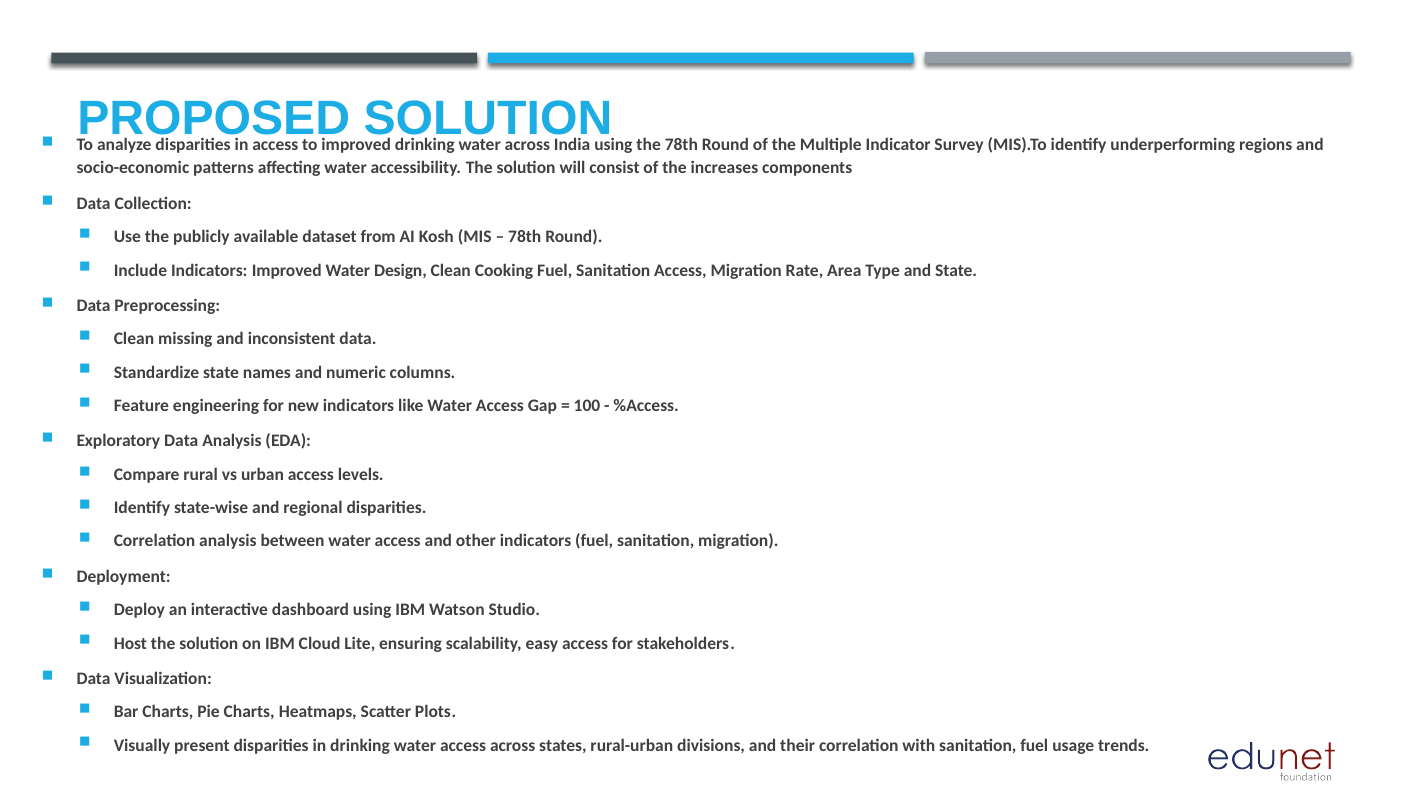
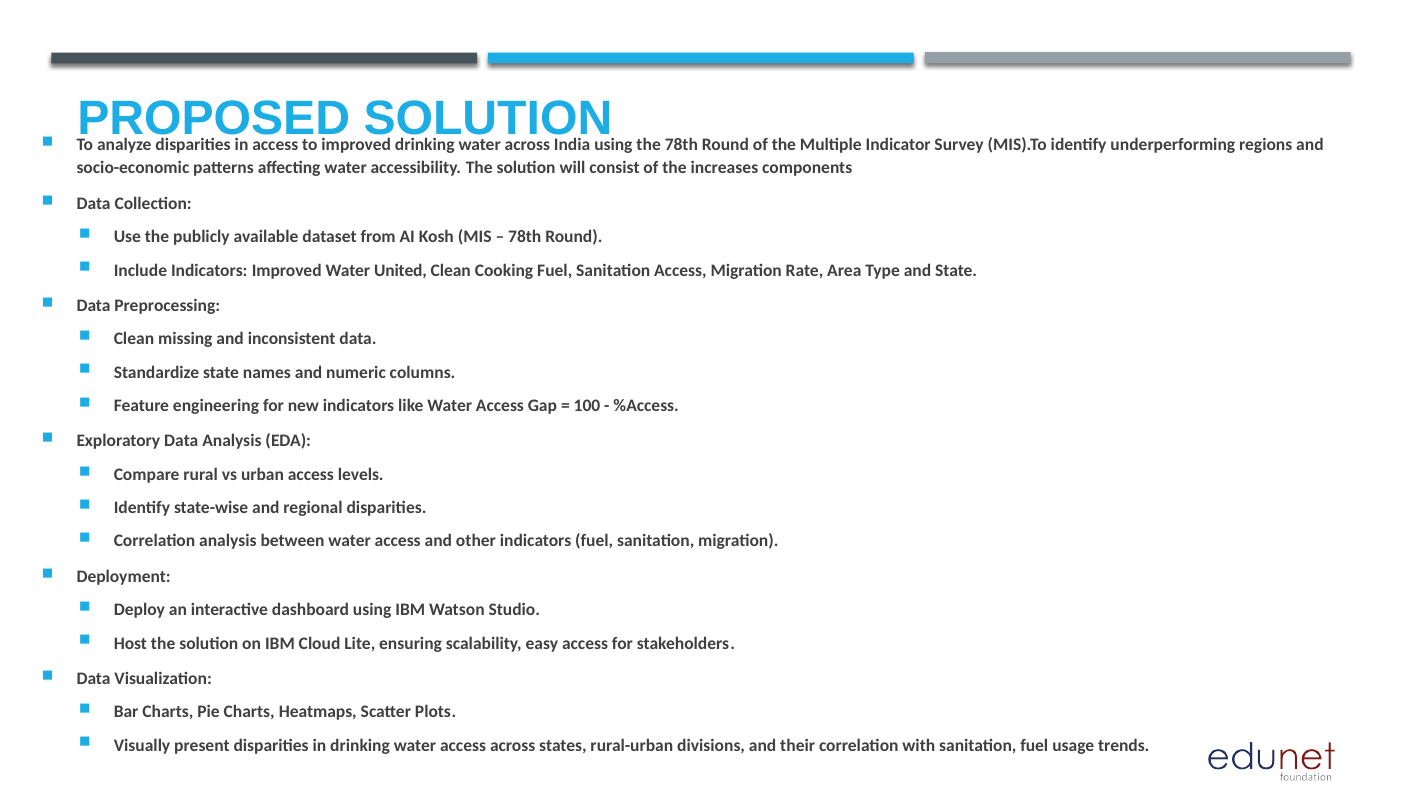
Design: Design -> United (400, 270)
